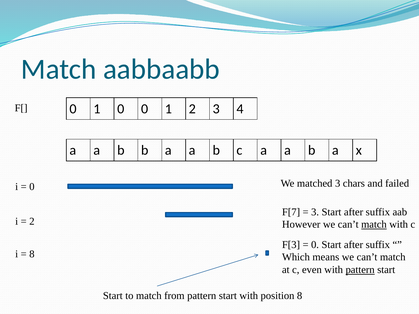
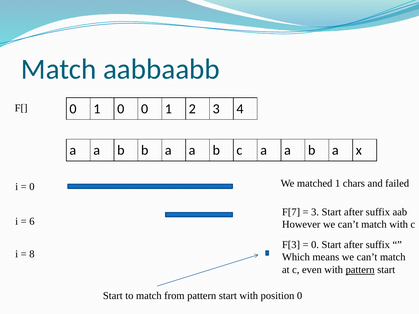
matched 3: 3 -> 1 (338, 184)
2: 2 -> 6 (32, 222)
match underline: present -> none (374, 225)
position 8: 8 -> 0 (300, 296)
